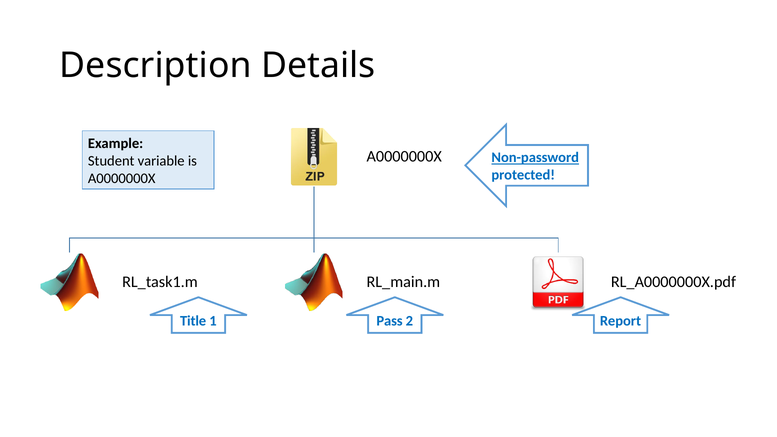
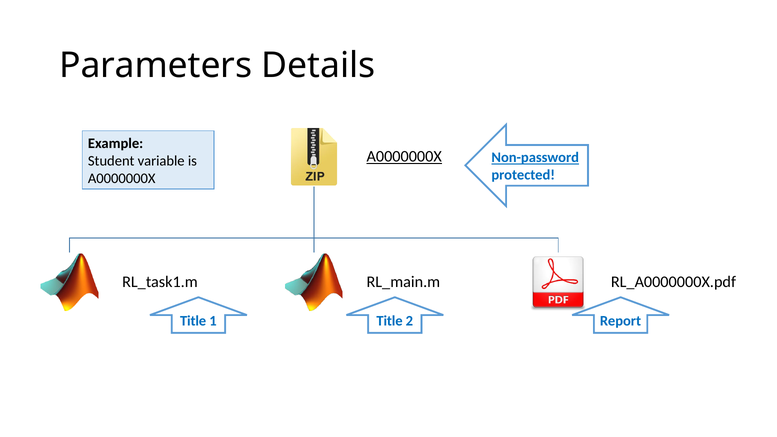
Description: Description -> Parameters (156, 65)
A0000000X underline: none -> present (404, 156)
Pass: Pass -> Title (390, 321)
